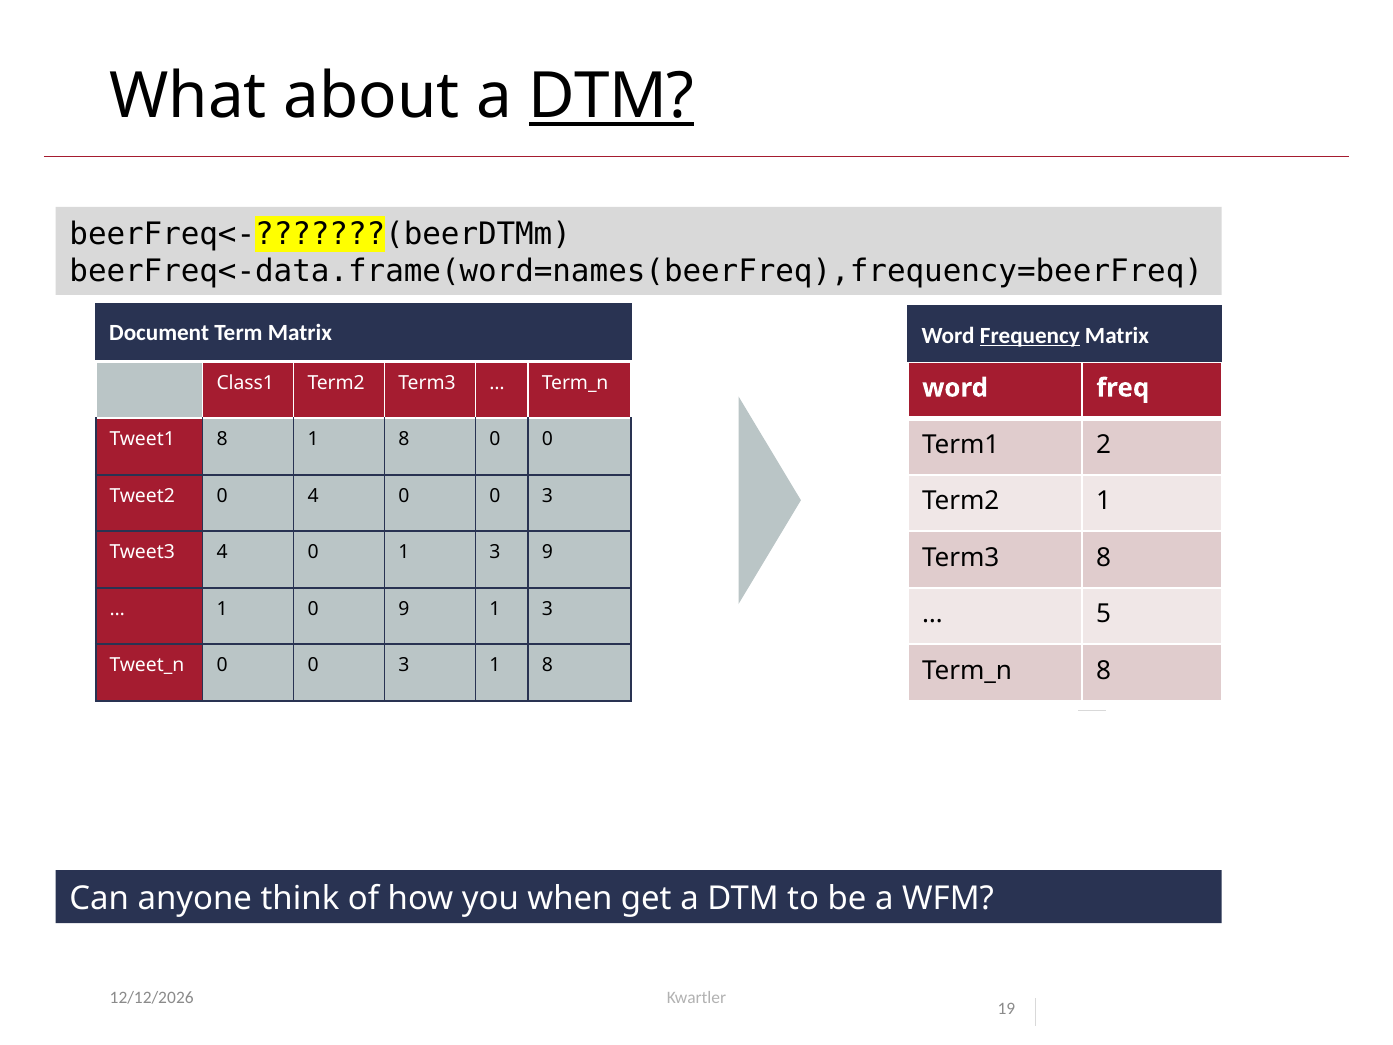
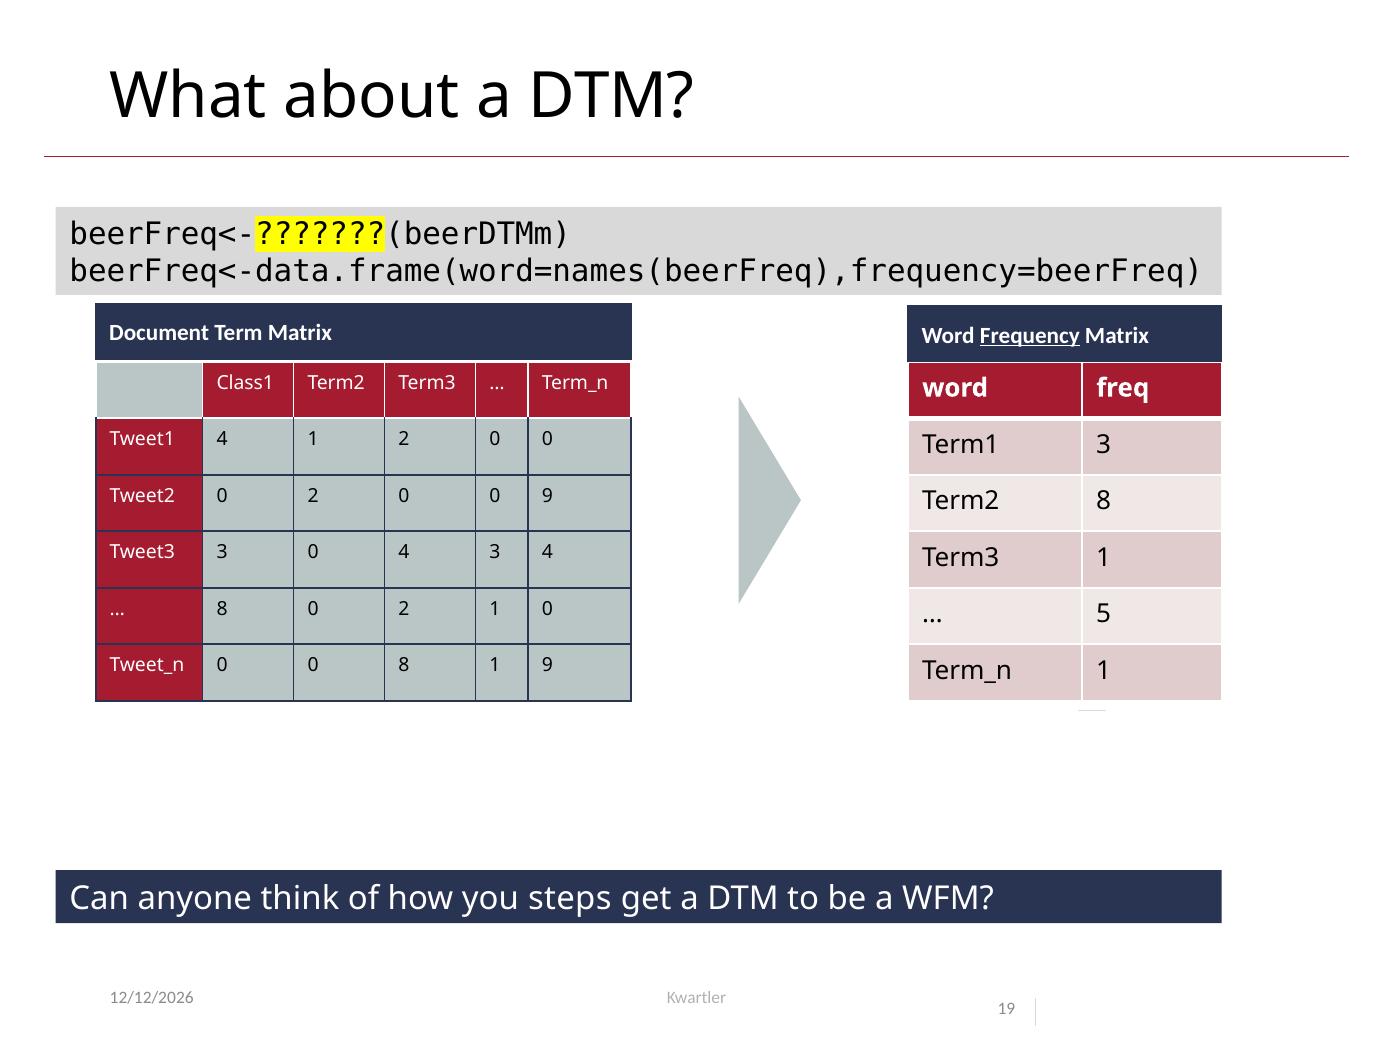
DTM underline: present -> none (612, 97)
Tweet1 8: 8 -> 4 (222, 439)
8: 8 -> 2 (404, 439)
Term1 2: 2 -> 3 (1104, 444)
Tweet2 0 4: 4 -> 2 (313, 496)
3: 3 -> 9 (547, 496)
Term2 1: 1 -> 8 (1104, 501)
Tweet3 4: 4 -> 3 (222, 552)
0 1: 1 -> 4 (404, 552)
3 9: 9 -> 4 (547, 552)
Term3 8: 8 -> 1 (1104, 557)
1: 1 -> 8 (222, 609)
9: 9 -> 2 (404, 609)
3: 3 -> 0 (547, 609)
3: 3 -> 8 (404, 665)
8: 8 -> 9 (547, 665)
8: 8 -> 1 (1104, 670)
when: when -> steps (570, 899)
